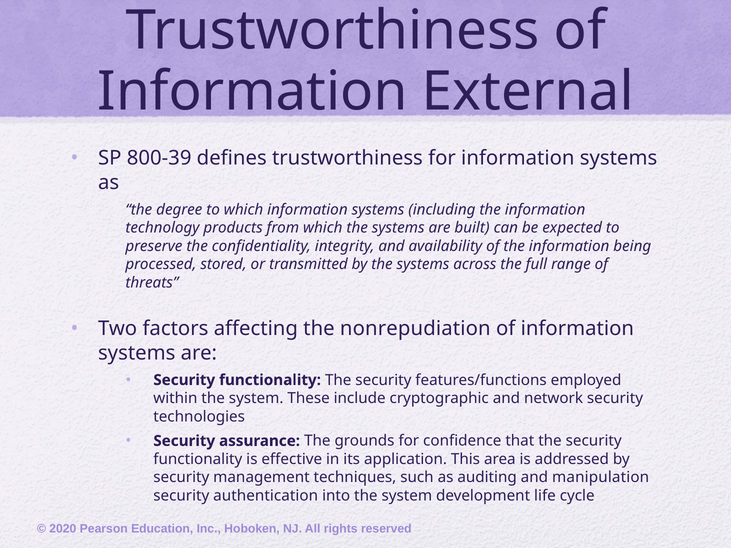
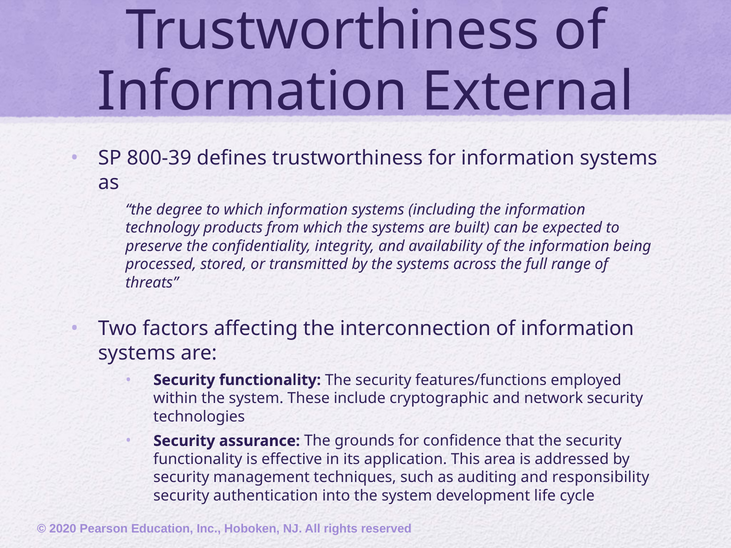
nonrepudiation: nonrepudiation -> interconnection (415, 329)
manipulation: manipulation -> responsibility (601, 478)
